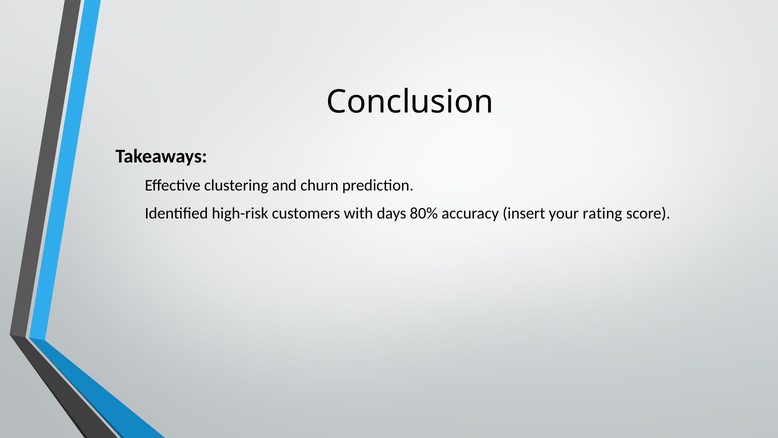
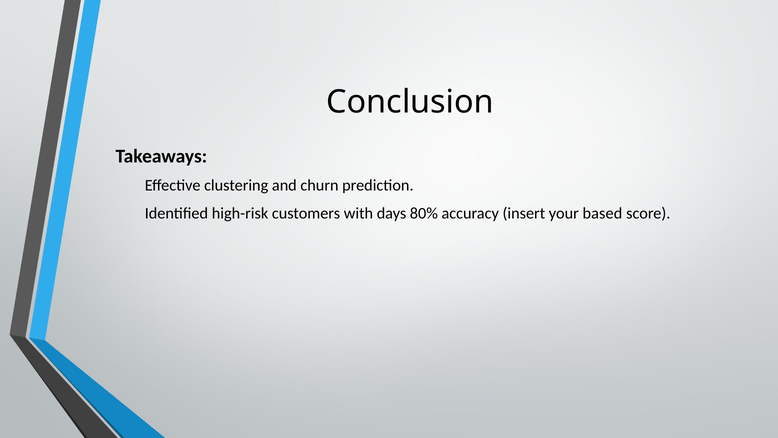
rating: rating -> based (602, 213)
